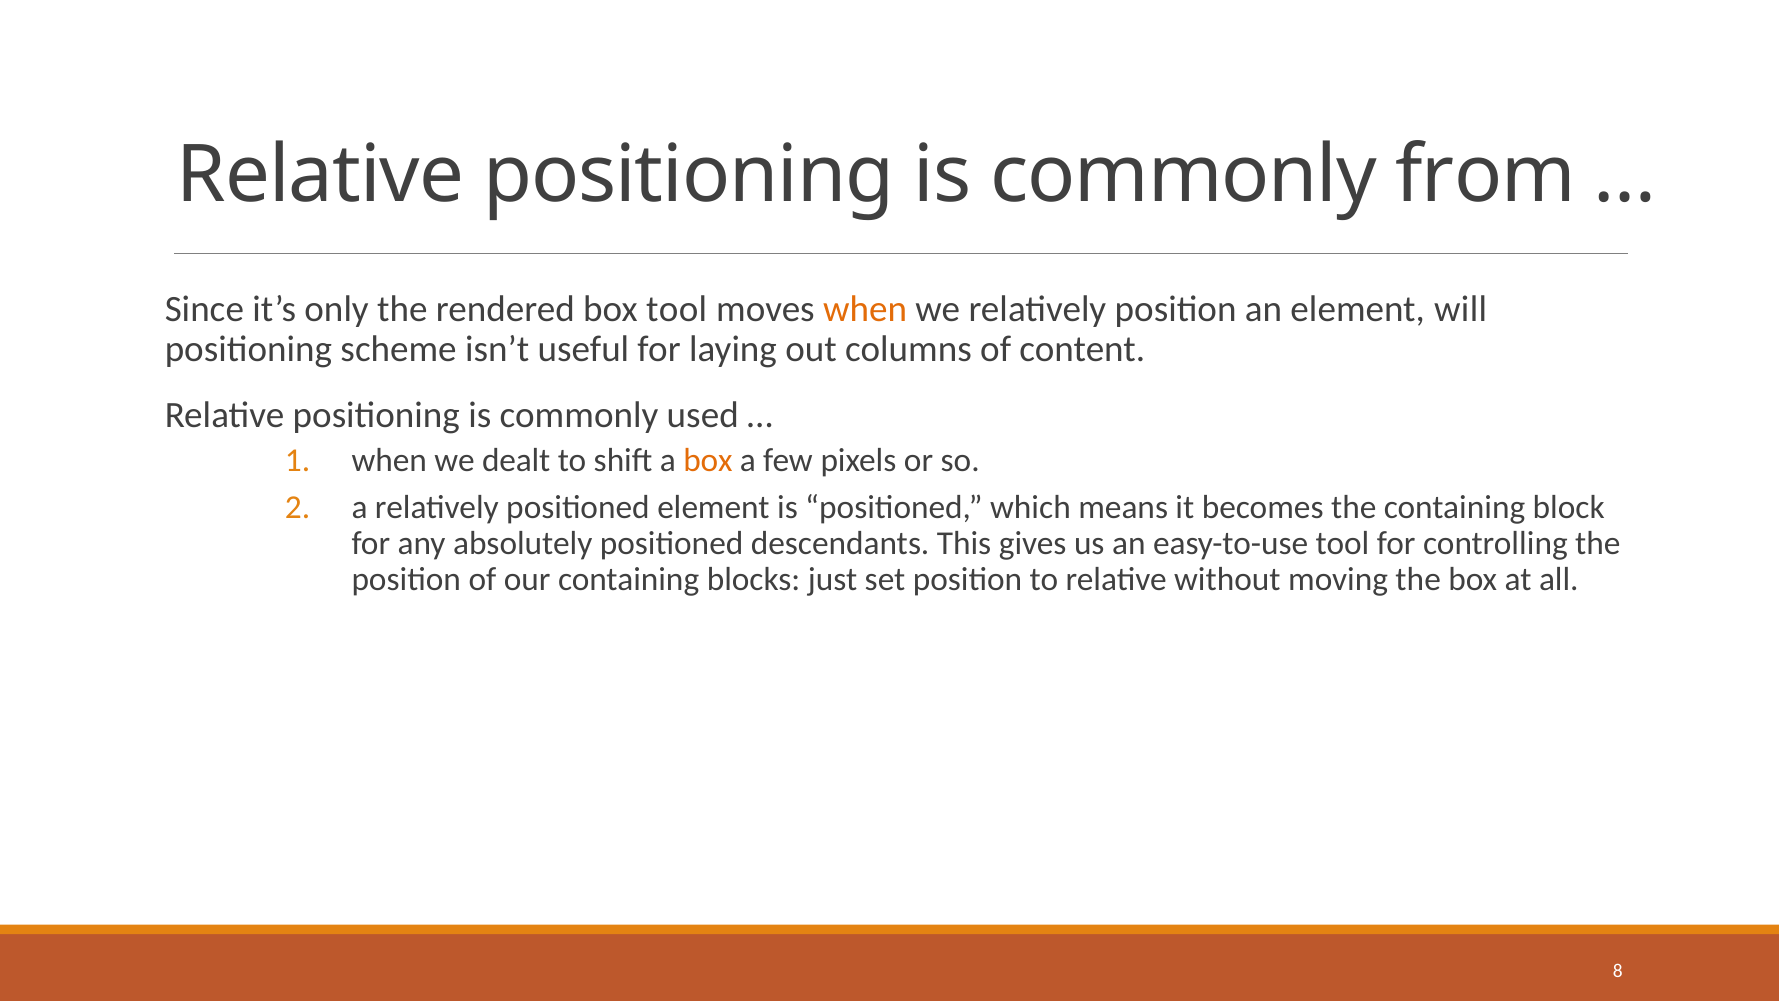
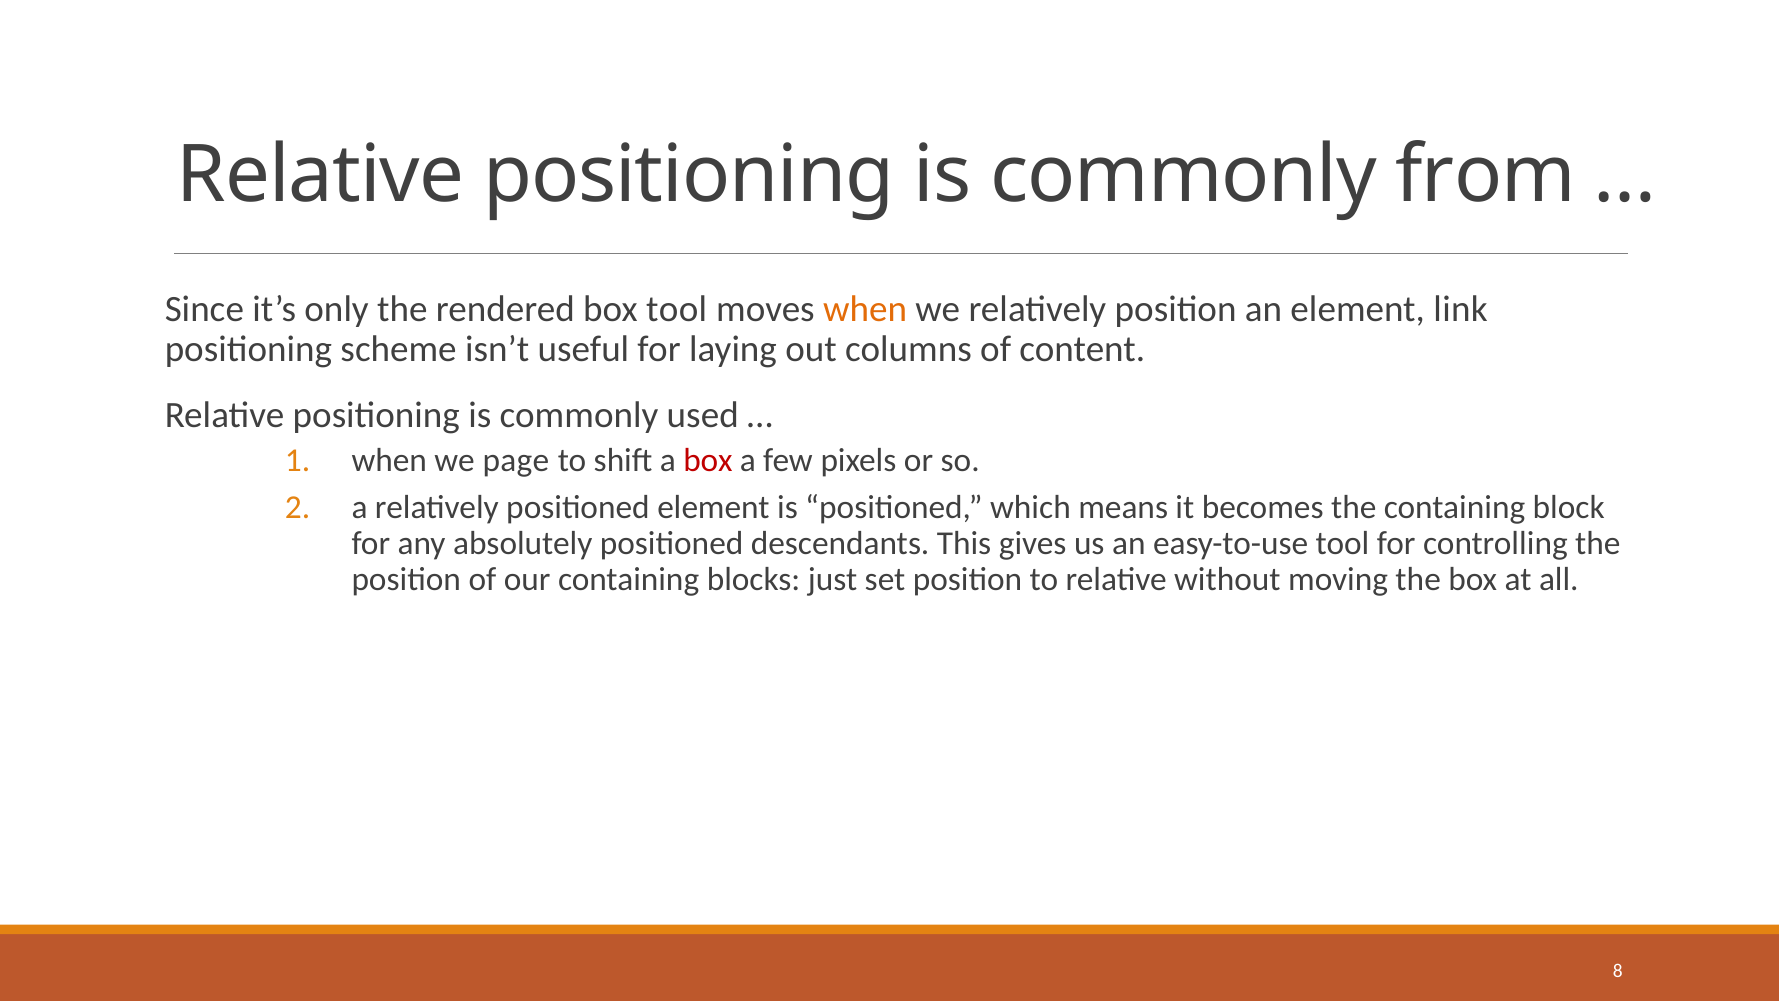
will: will -> link (1461, 309)
dealt: dealt -> page (516, 460)
box colour: orange -> red (708, 460)
